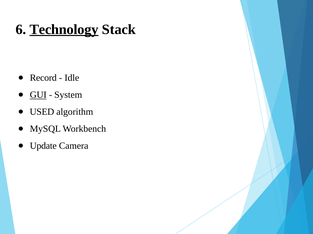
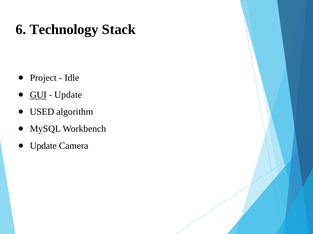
Technology underline: present -> none (64, 30)
Record: Record -> Project (43, 78)
System: System -> Update (68, 95)
